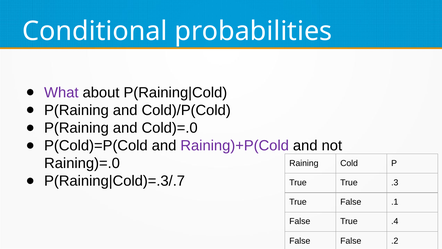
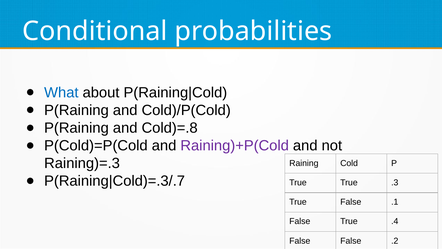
What colour: purple -> blue (61, 92)
Cold)=.0: Cold)=.0 -> Cold)=.8 (170, 128)
Raining)=.0: Raining)=.0 -> Raining)=.3 (82, 163)
